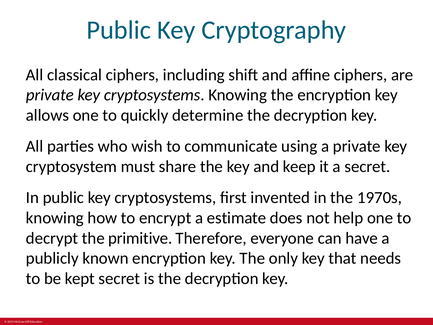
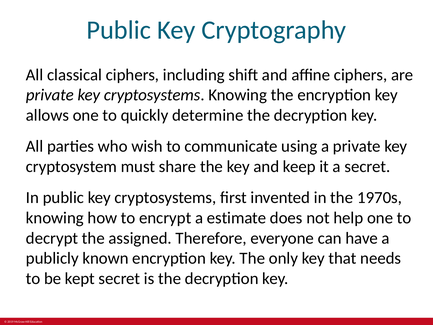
primitive: primitive -> assigned (140, 238)
